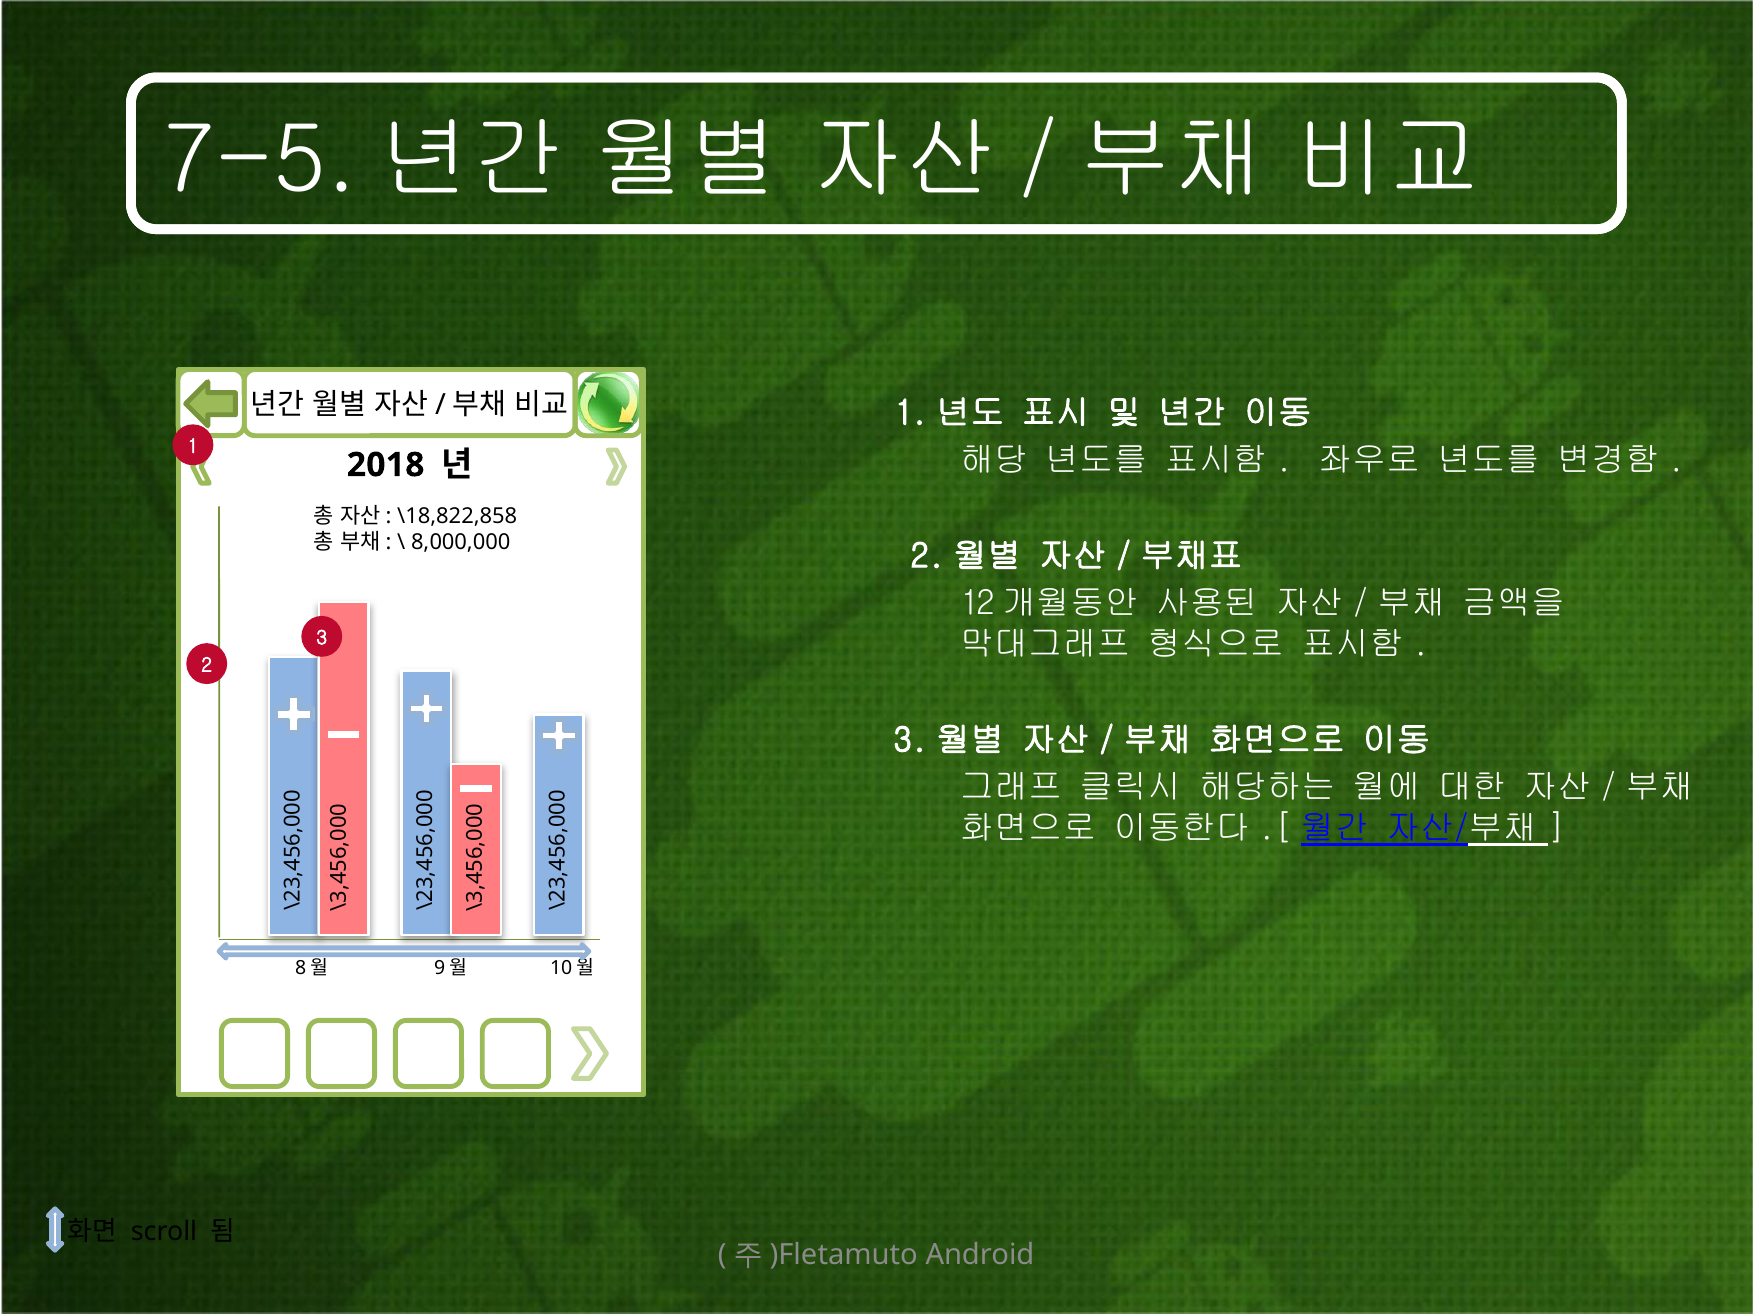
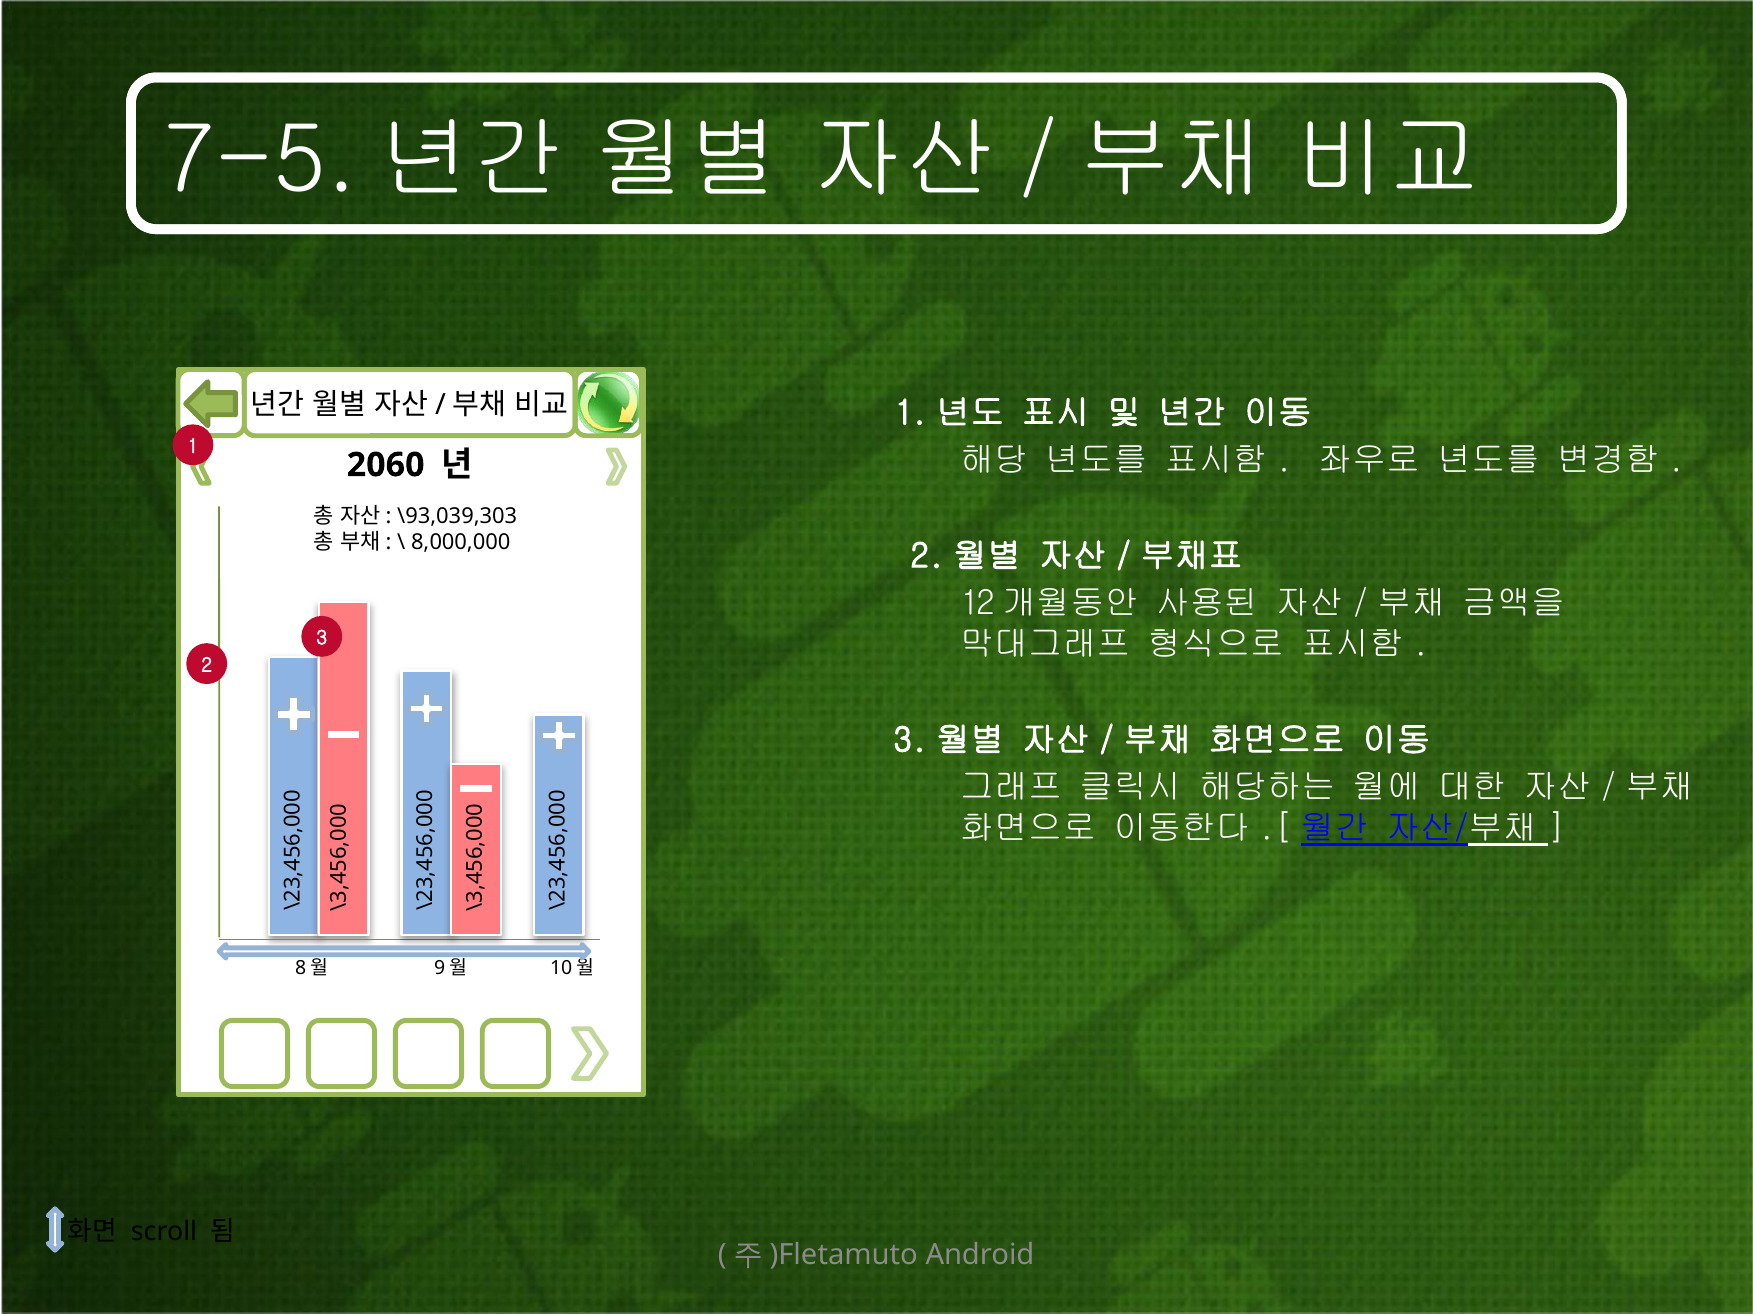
2018: 2018 -> 2060 (386, 465)
\18,822,858: \18,822,858 -> \93,039,303 (457, 516)
